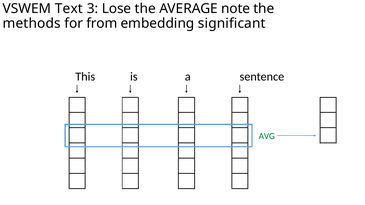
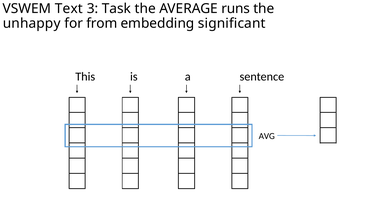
Lose: Lose -> Task (116, 9)
note: note -> runs (236, 9)
methods: methods -> unhappy (32, 23)
AVG colour: green -> black (267, 136)
